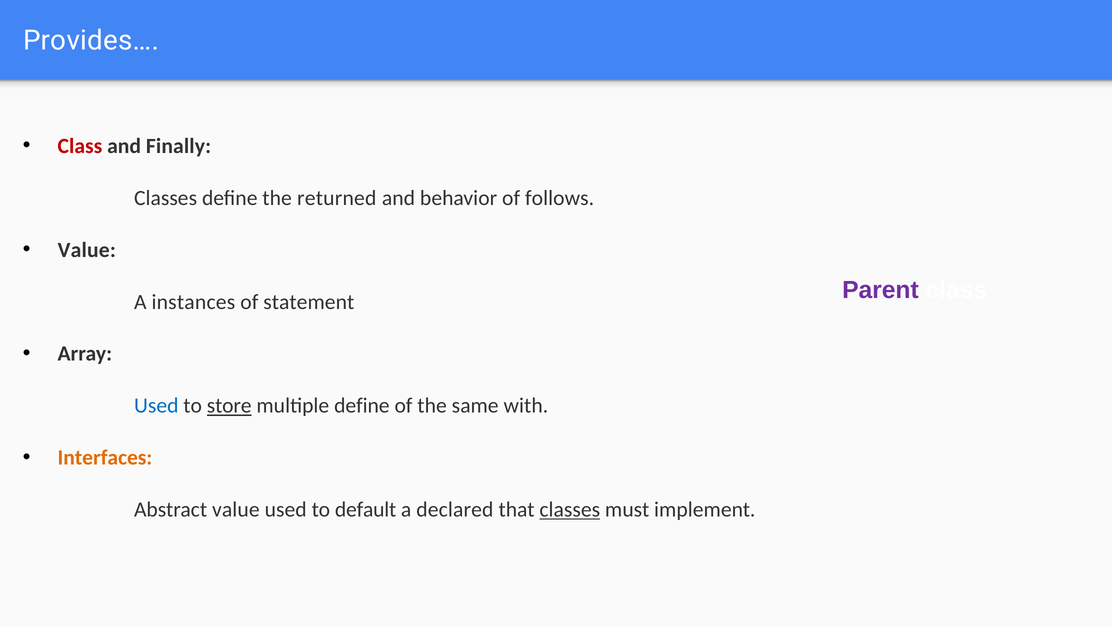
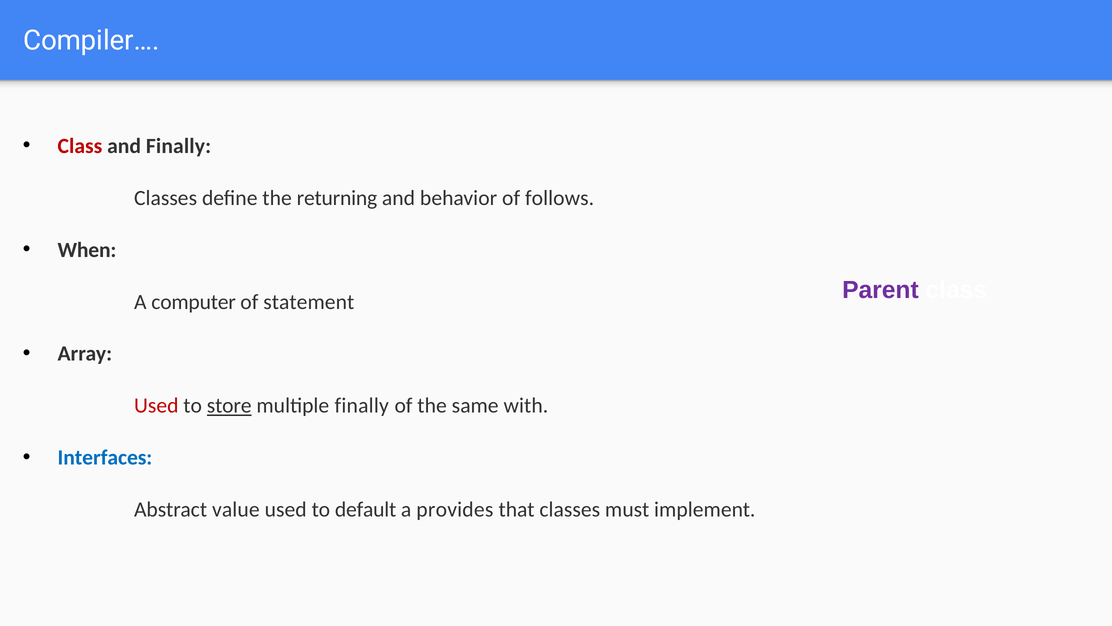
Provides…: Provides… -> Compiler… (91, 41)
returned: returned -> returning (337, 198)
Value: Value -> When (87, 250)
instances: instances -> computer (194, 302)
Used colour: blue -> red (156, 405)
multiple define: define -> finally (362, 405)
Interfaces colour: orange -> blue (105, 457)
declared: declared -> provides (455, 509)
classes underline: present -> none (570, 509)
